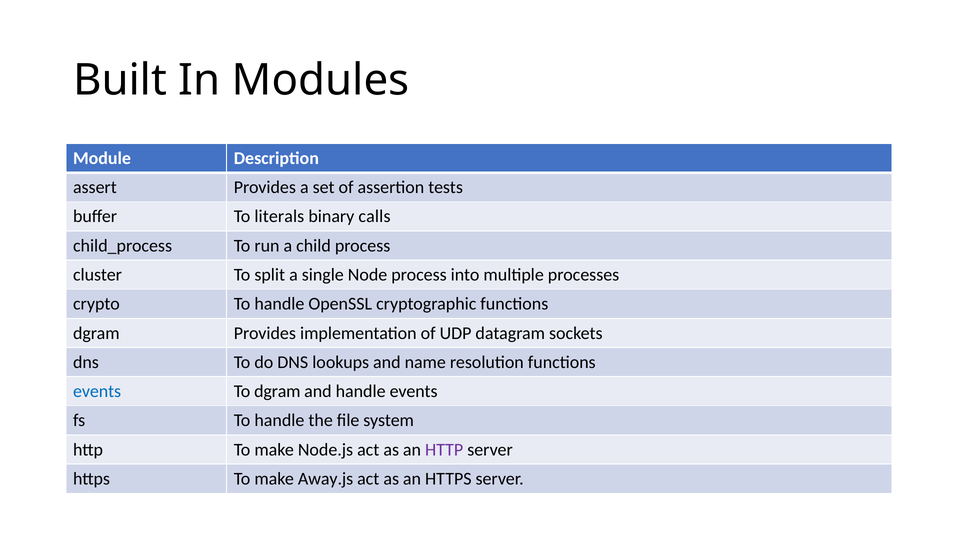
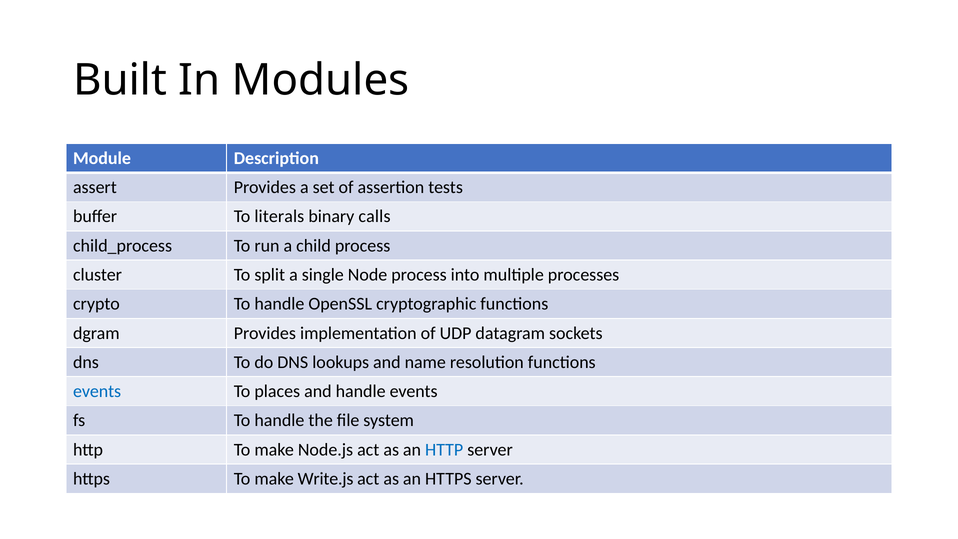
To dgram: dgram -> places (277, 391)
HTTP colour: purple -> blue (444, 450)
Away.js: Away.js -> Write.js (326, 479)
